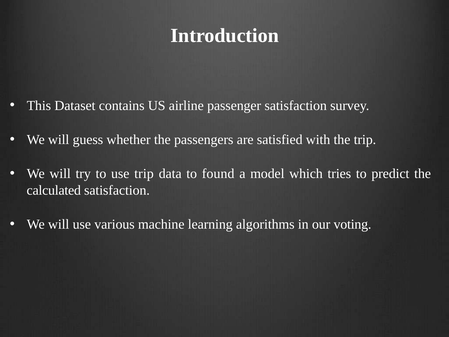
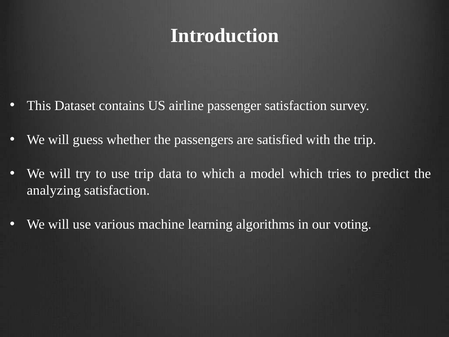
to found: found -> which (218, 174)
calculated: calculated -> analyzing (54, 190)
